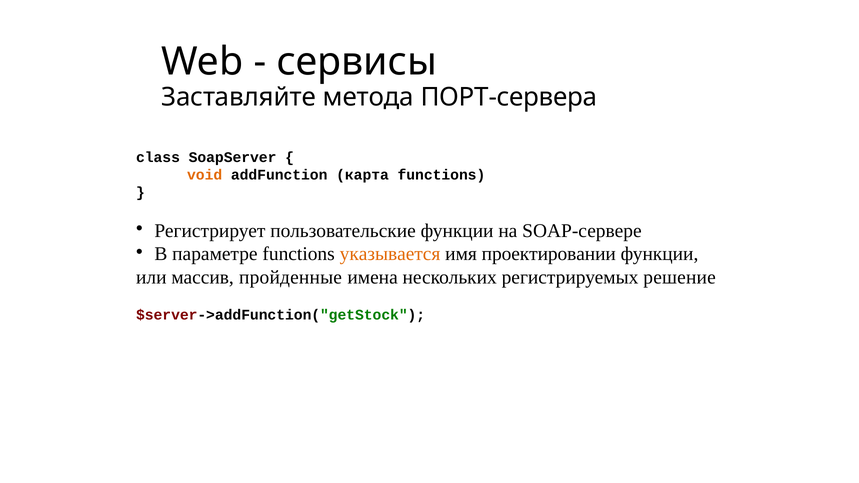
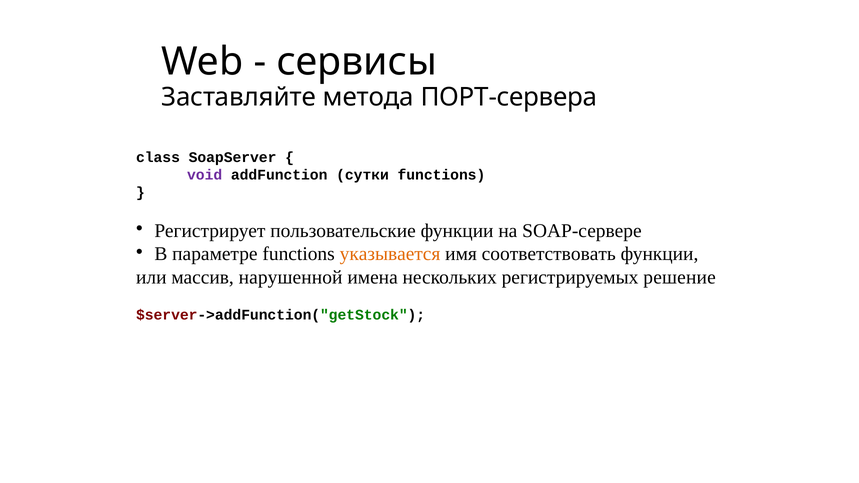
void colour: orange -> purple (205, 175)
карта: карта -> сутки (363, 175)
проектировании: проектировании -> соответствовать (549, 254)
пройденные: пройденные -> нарушенной (291, 277)
